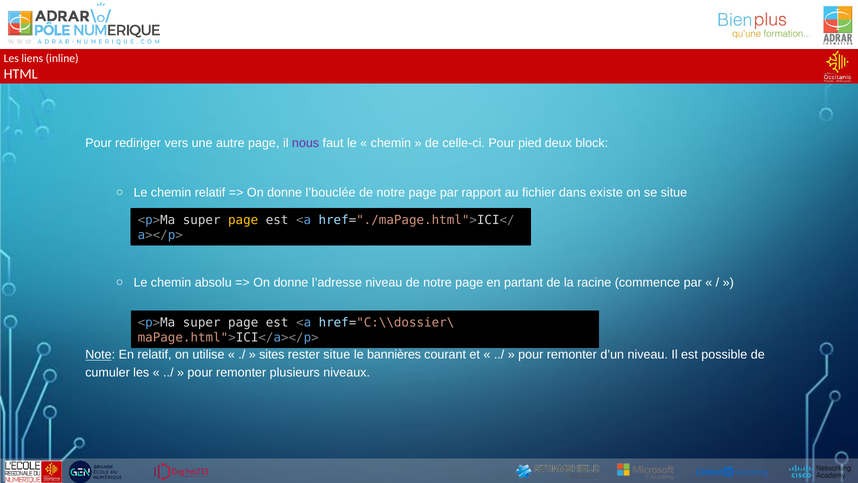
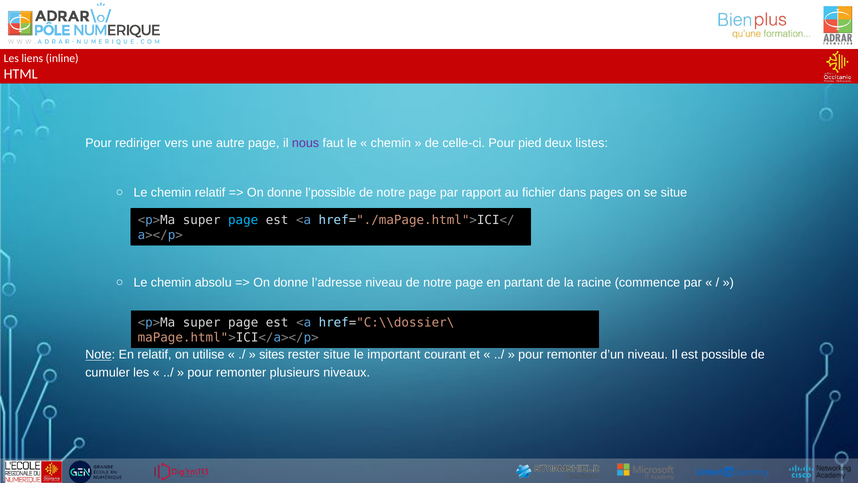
block: block -> listes (592, 143)
l’bouclée: l’bouclée -> l’possible (331, 192)
existe: existe -> pages (606, 192)
page colour: yellow -> light blue (243, 220)
bannières: bannières -> important (394, 354)
